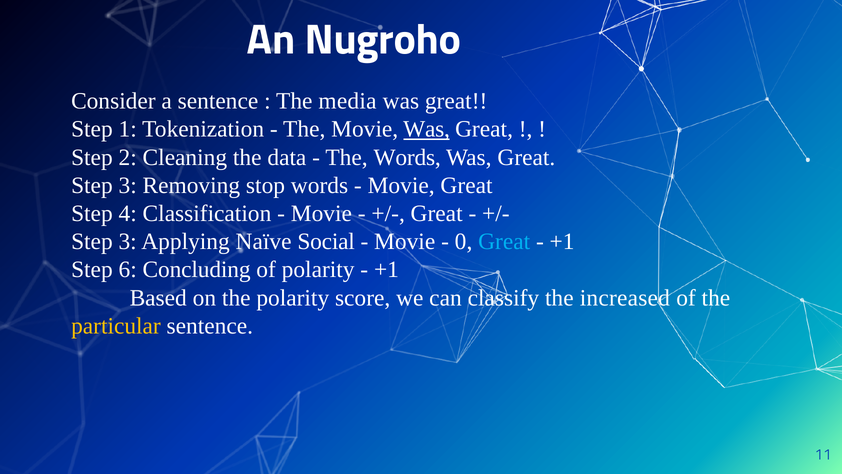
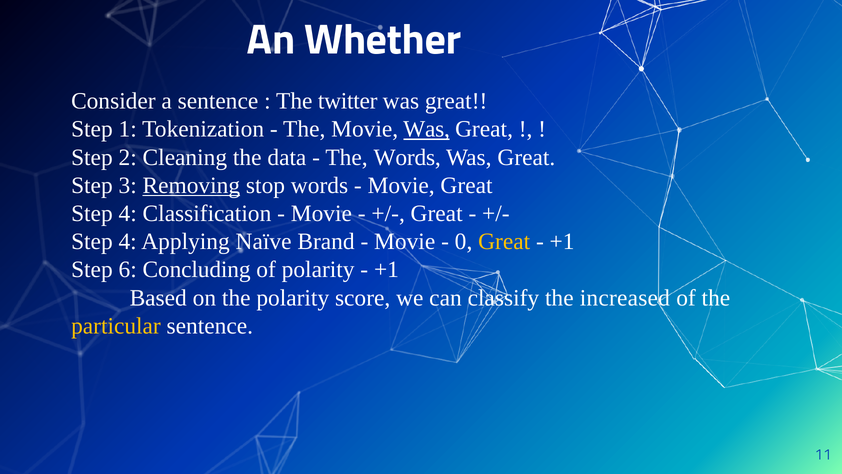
Nugroho: Nugroho -> Whether (383, 40)
media: media -> twitter (348, 101)
Removing underline: none -> present (191, 185)
3: 3 -> 4 (128, 241)
Social: Social -> Brand (326, 241)
Great colour: light blue -> yellow (504, 241)
